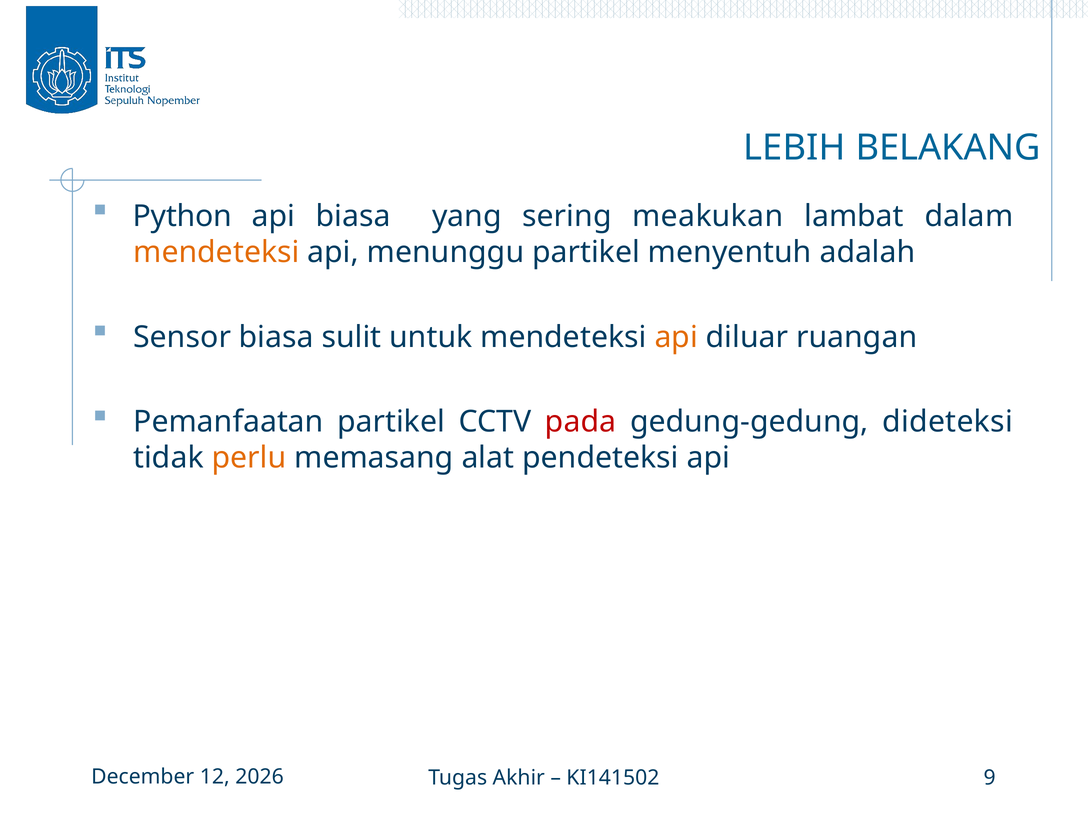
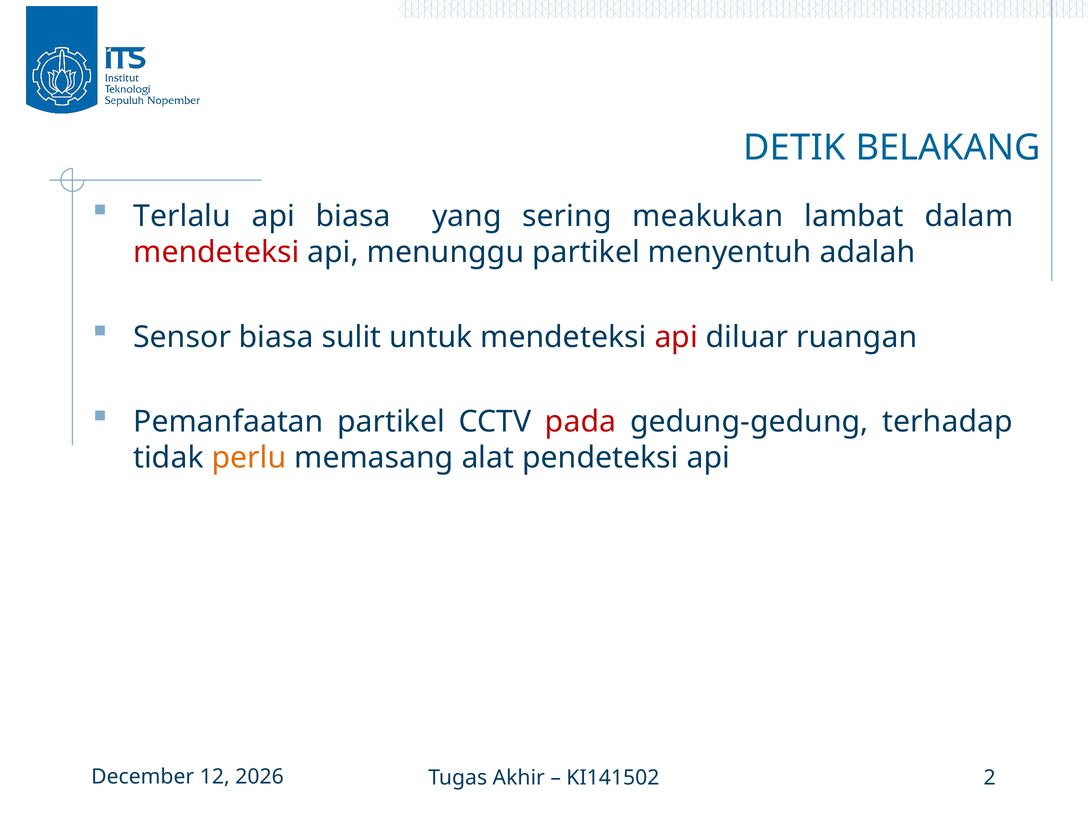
LEBIH: LEBIH -> DETIK (794, 148)
Python: Python -> Terlalu (182, 216)
mendeteksi colour: orange -> red (216, 252)
api colour: orange -> red (676, 337)
dideteksi: dideteksi -> terhadap (948, 422)
9: 9 -> 2 (990, 778)
